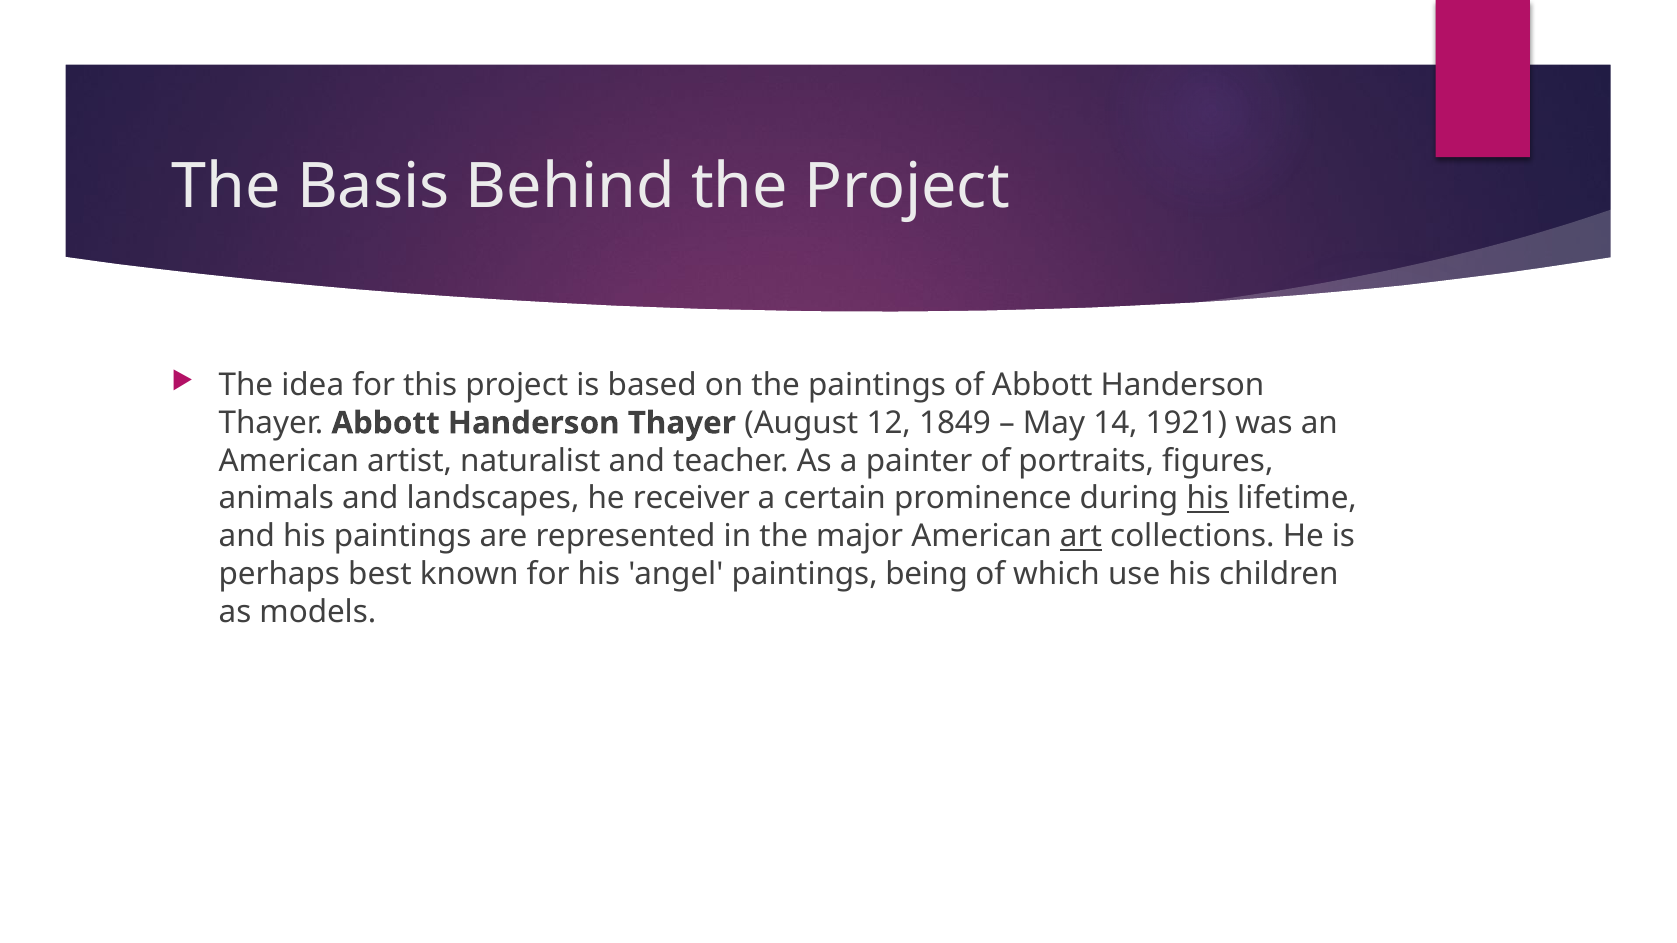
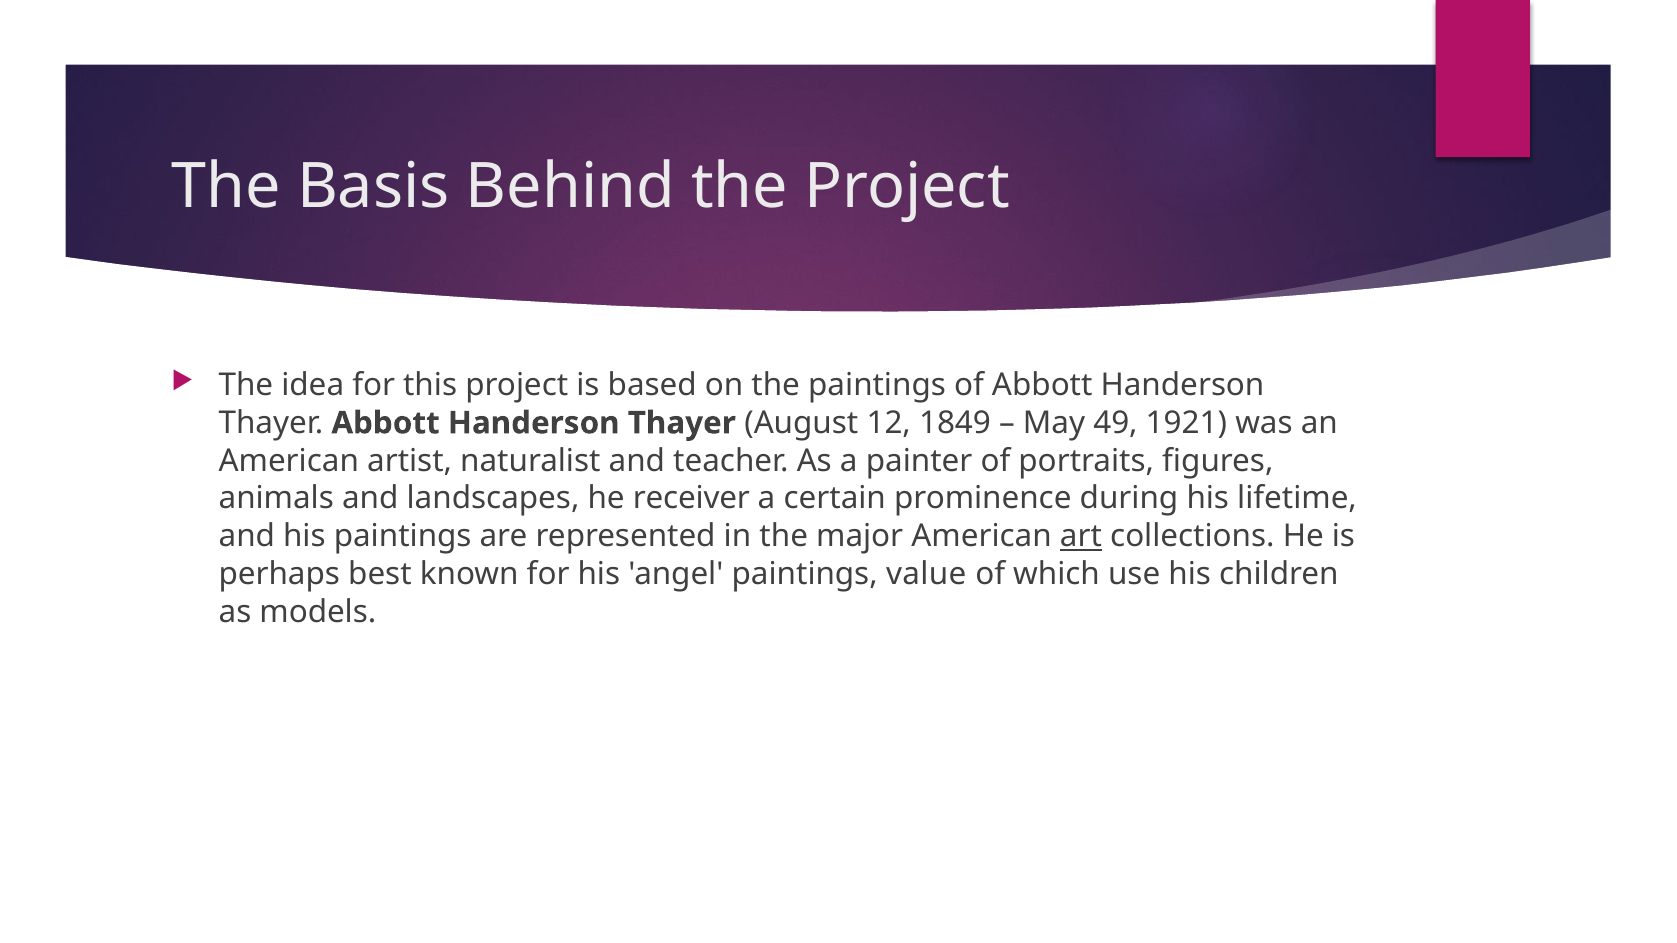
14: 14 -> 49 (1116, 423)
his underline: present -> none (1208, 499)
being: being -> value (926, 574)
